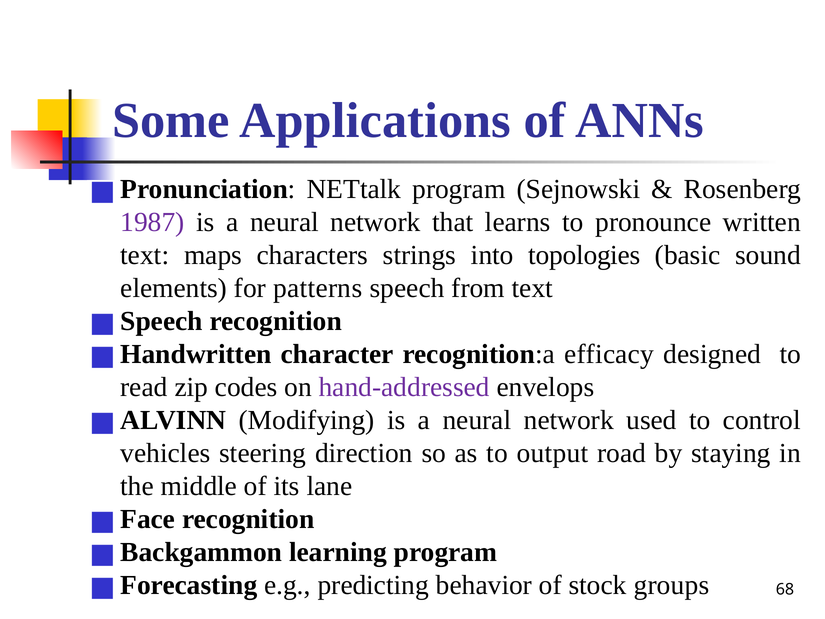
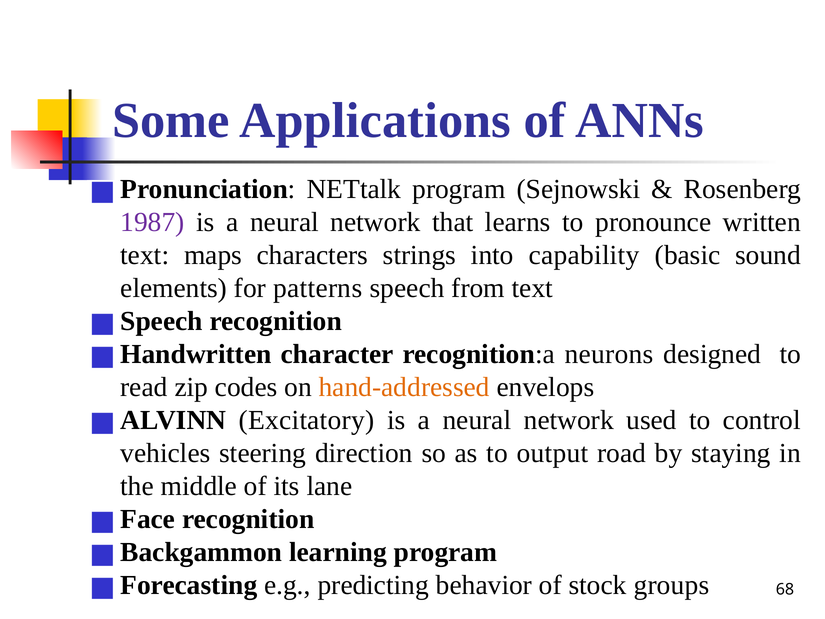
topologies: topologies -> capability (584, 255)
efficacy: efficacy -> neurons (609, 354)
hand-addressed colour: purple -> orange (404, 387)
Modifying: Modifying -> Excitatory (307, 420)
